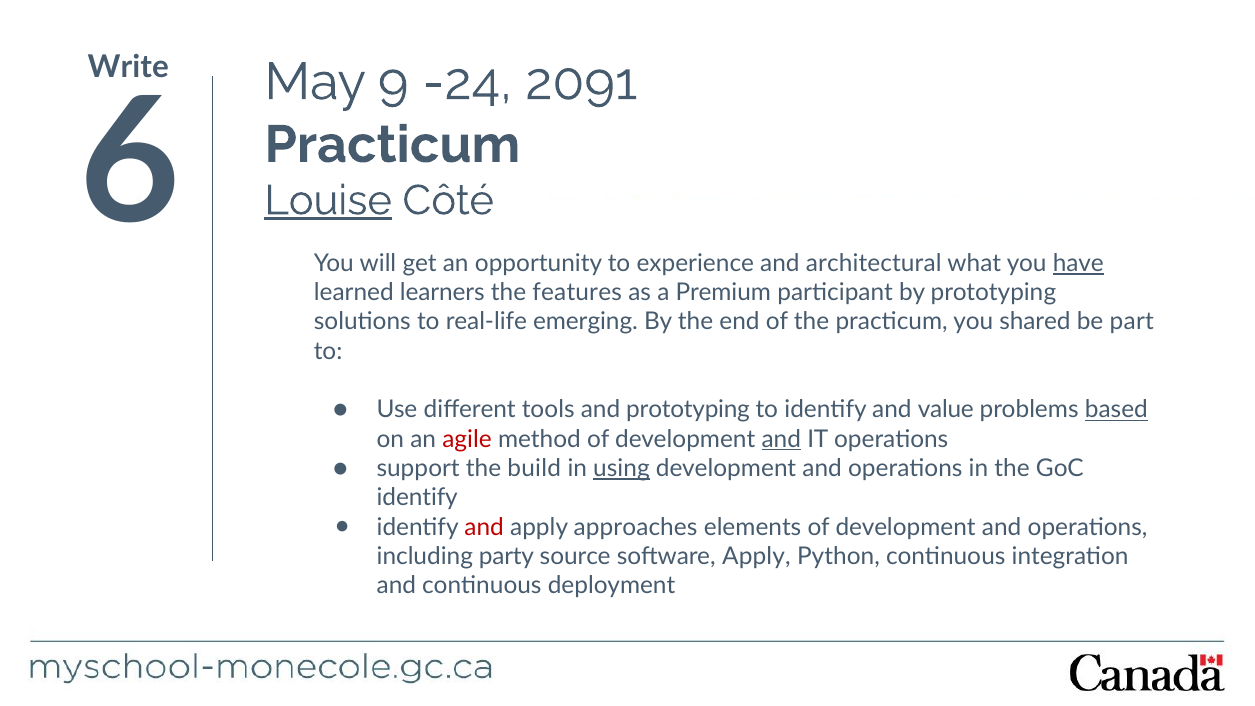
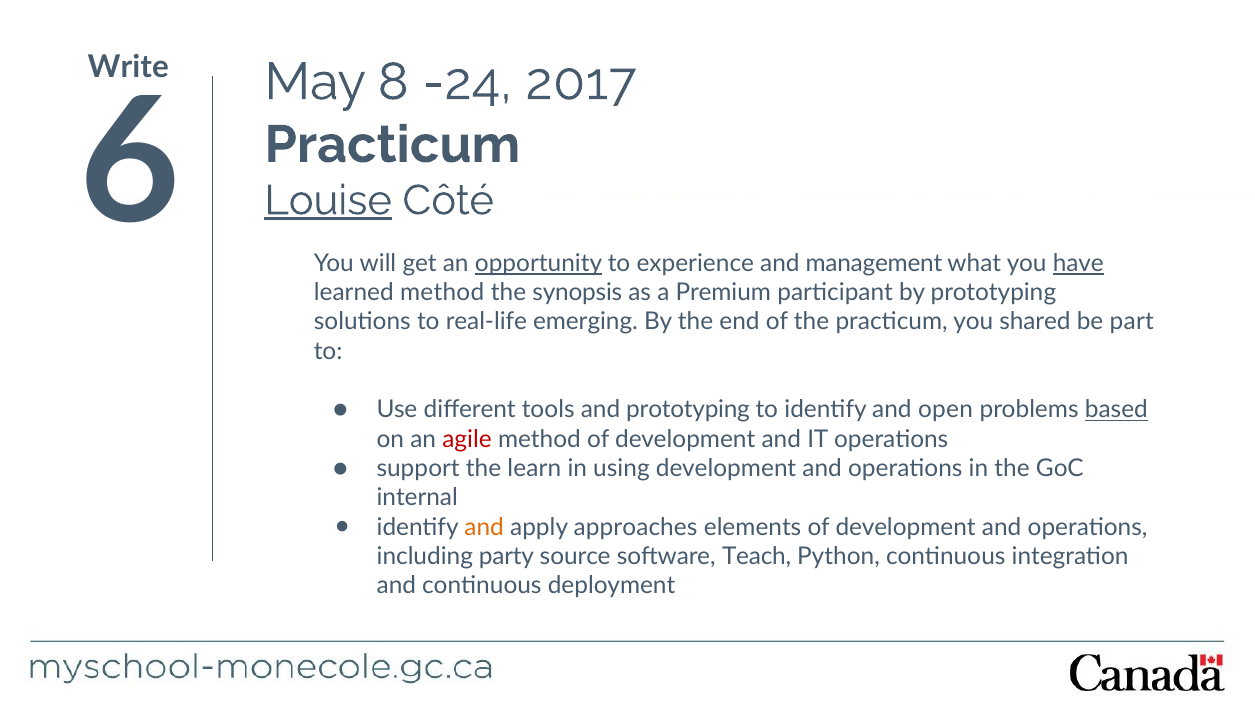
9: 9 -> 8 (393, 82)
2091: 2091 -> 2017 (581, 82)
opportunity underline: none -> present (539, 263)
architectural: architectural -> management (874, 263)
learned learners: learners -> method (442, 293)
features: features -> synopsis (577, 293)
value: value -> open (946, 410)
and underline: present -> none (781, 439)
build: build -> learn (534, 468)
using underline: present -> none (621, 468)
identify: identify -> internal (417, 498)
and colour: red -> orange (484, 527)
software Apply: Apply -> Teach (757, 556)
